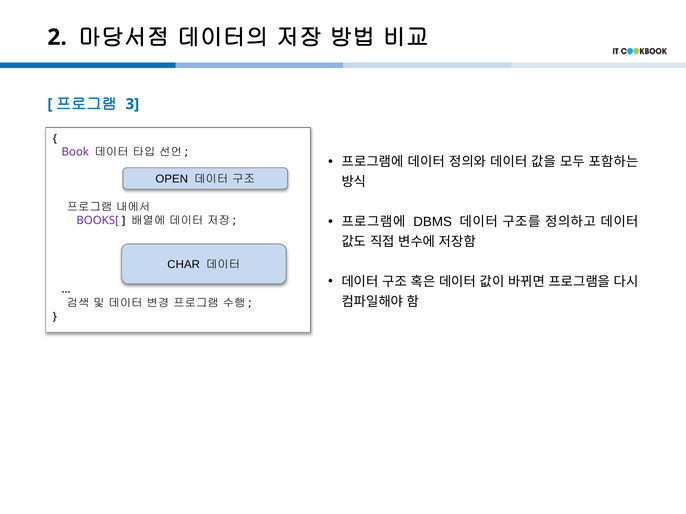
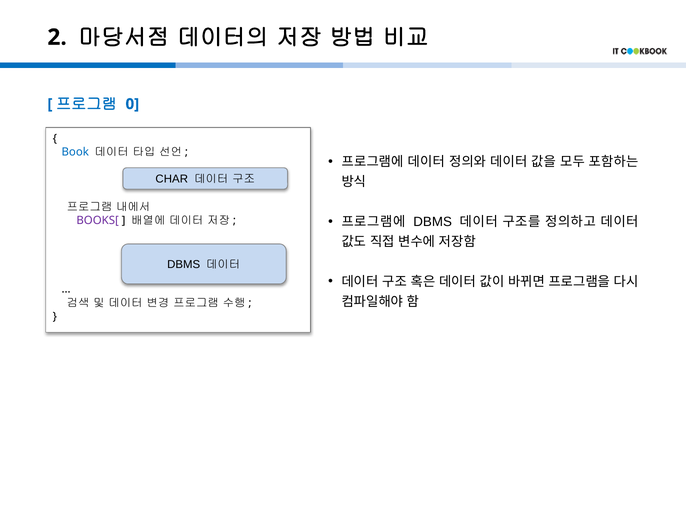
3: 3 -> 0 (132, 104)
Book colour: purple -> blue (75, 152)
OPEN: OPEN -> CHAR (172, 179)
CHAR: CHAR -> DBMS (184, 265)
